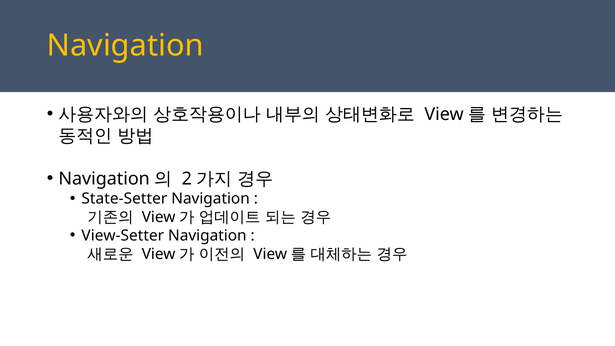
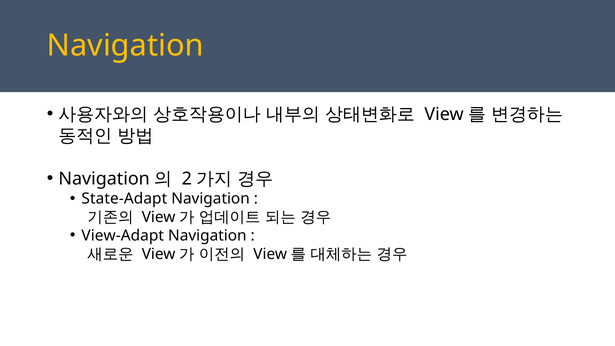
State-Setter: State-Setter -> State-Adapt (124, 199)
View-Setter: View-Setter -> View-Adapt (123, 236)
